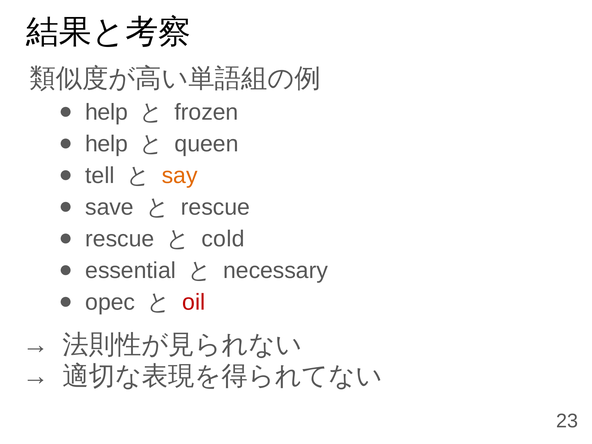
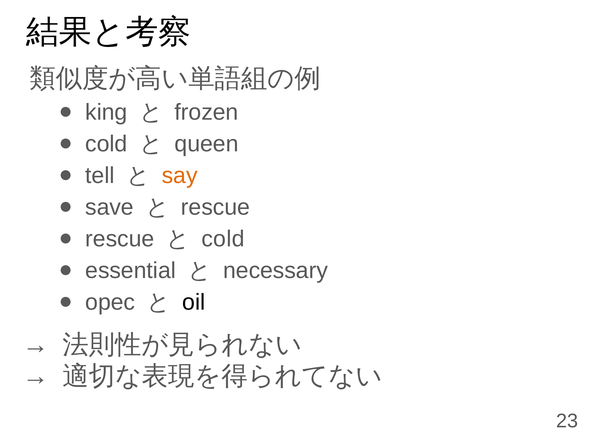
help: help -> king (106, 112)
help: help -> cold (106, 144)
oil colour: red -> black (194, 302)
